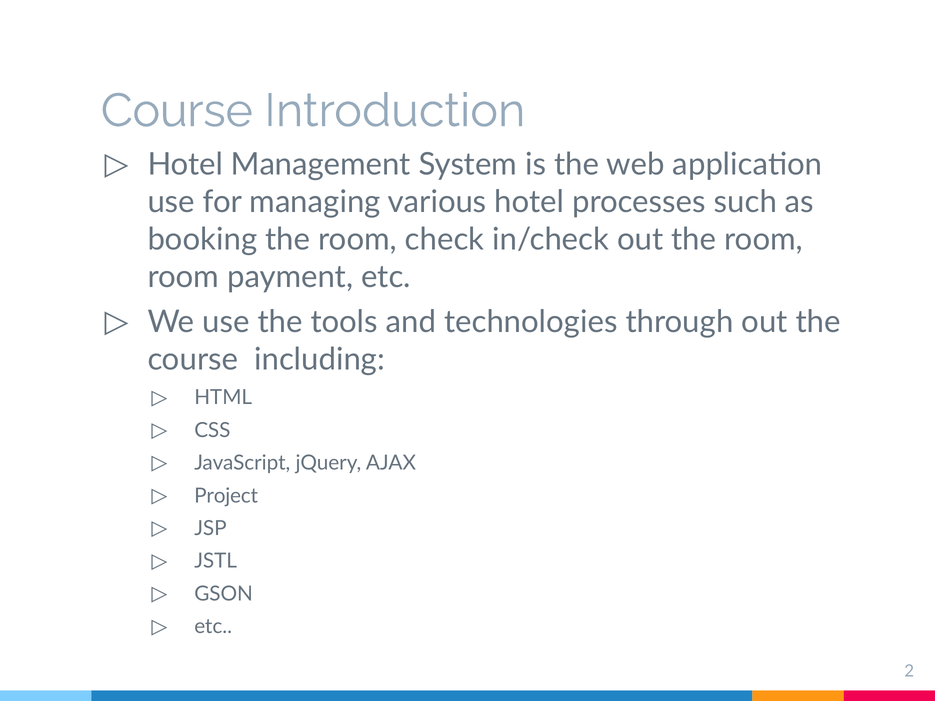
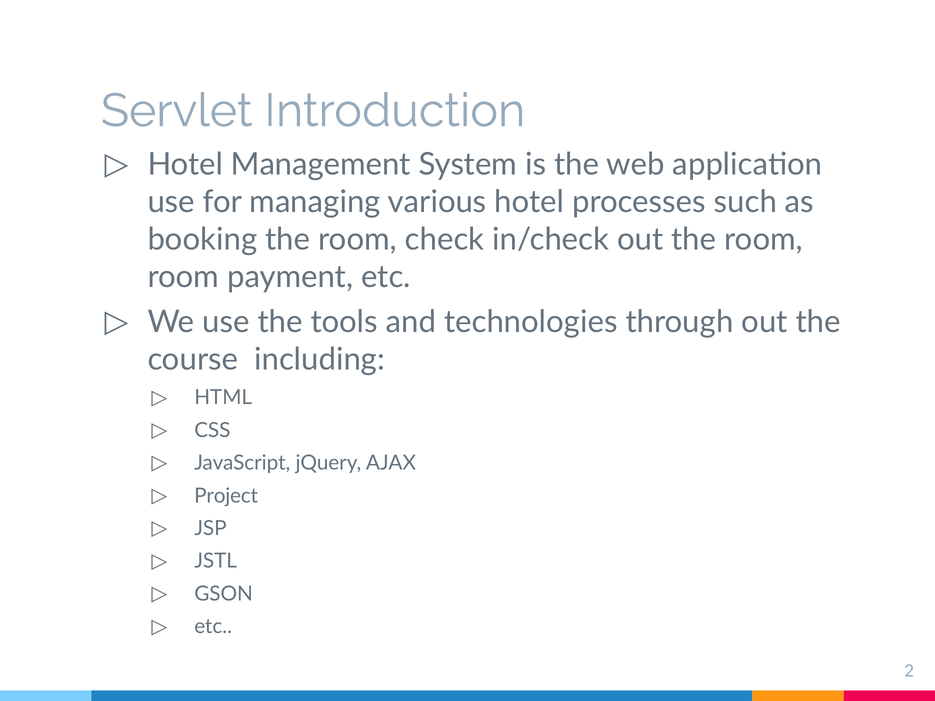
Course: Course -> Servlet (177, 111)
